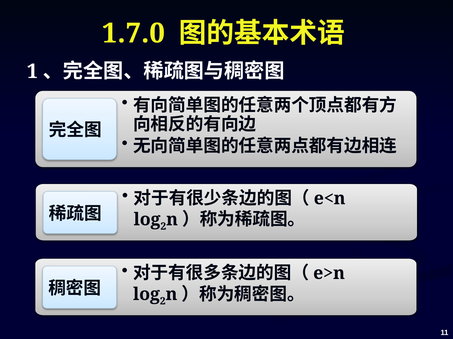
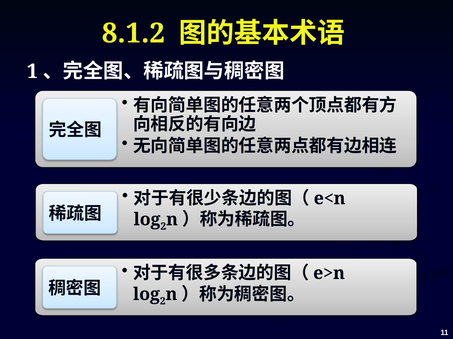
1.7.0: 1.7.0 -> 8.1.2 (133, 33)
